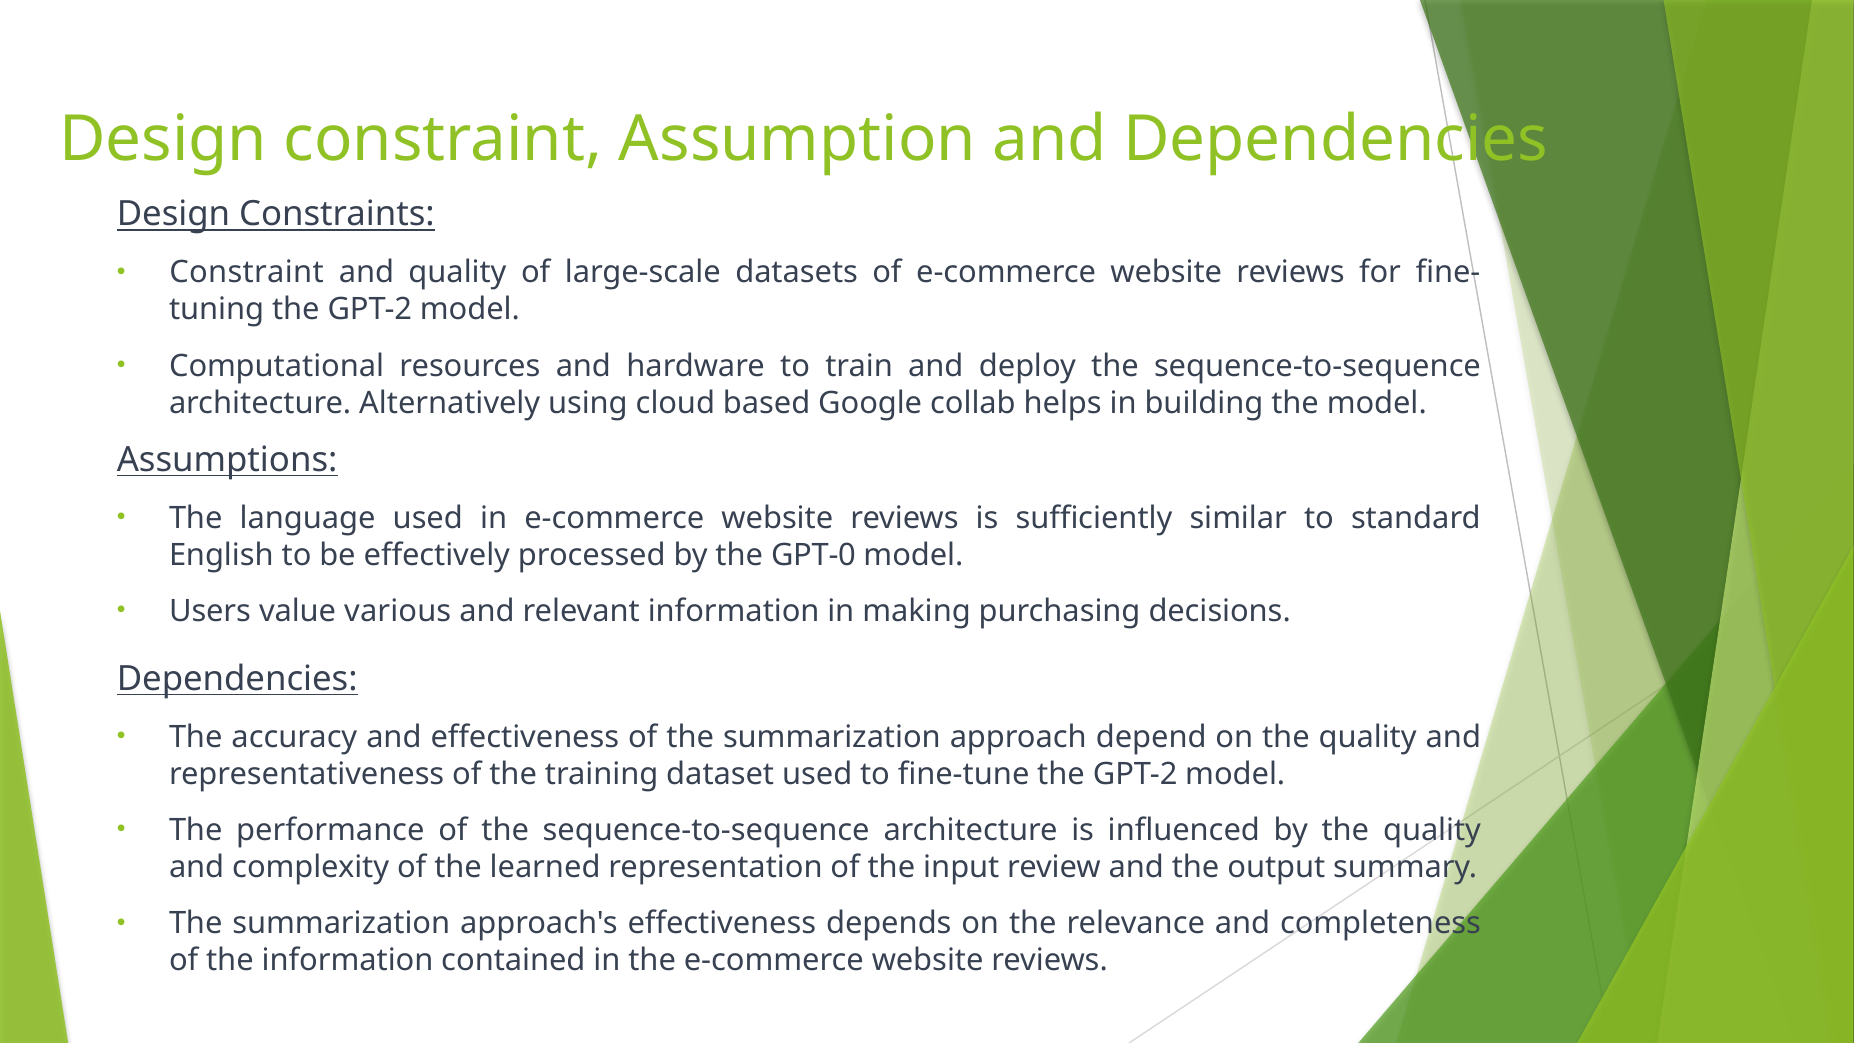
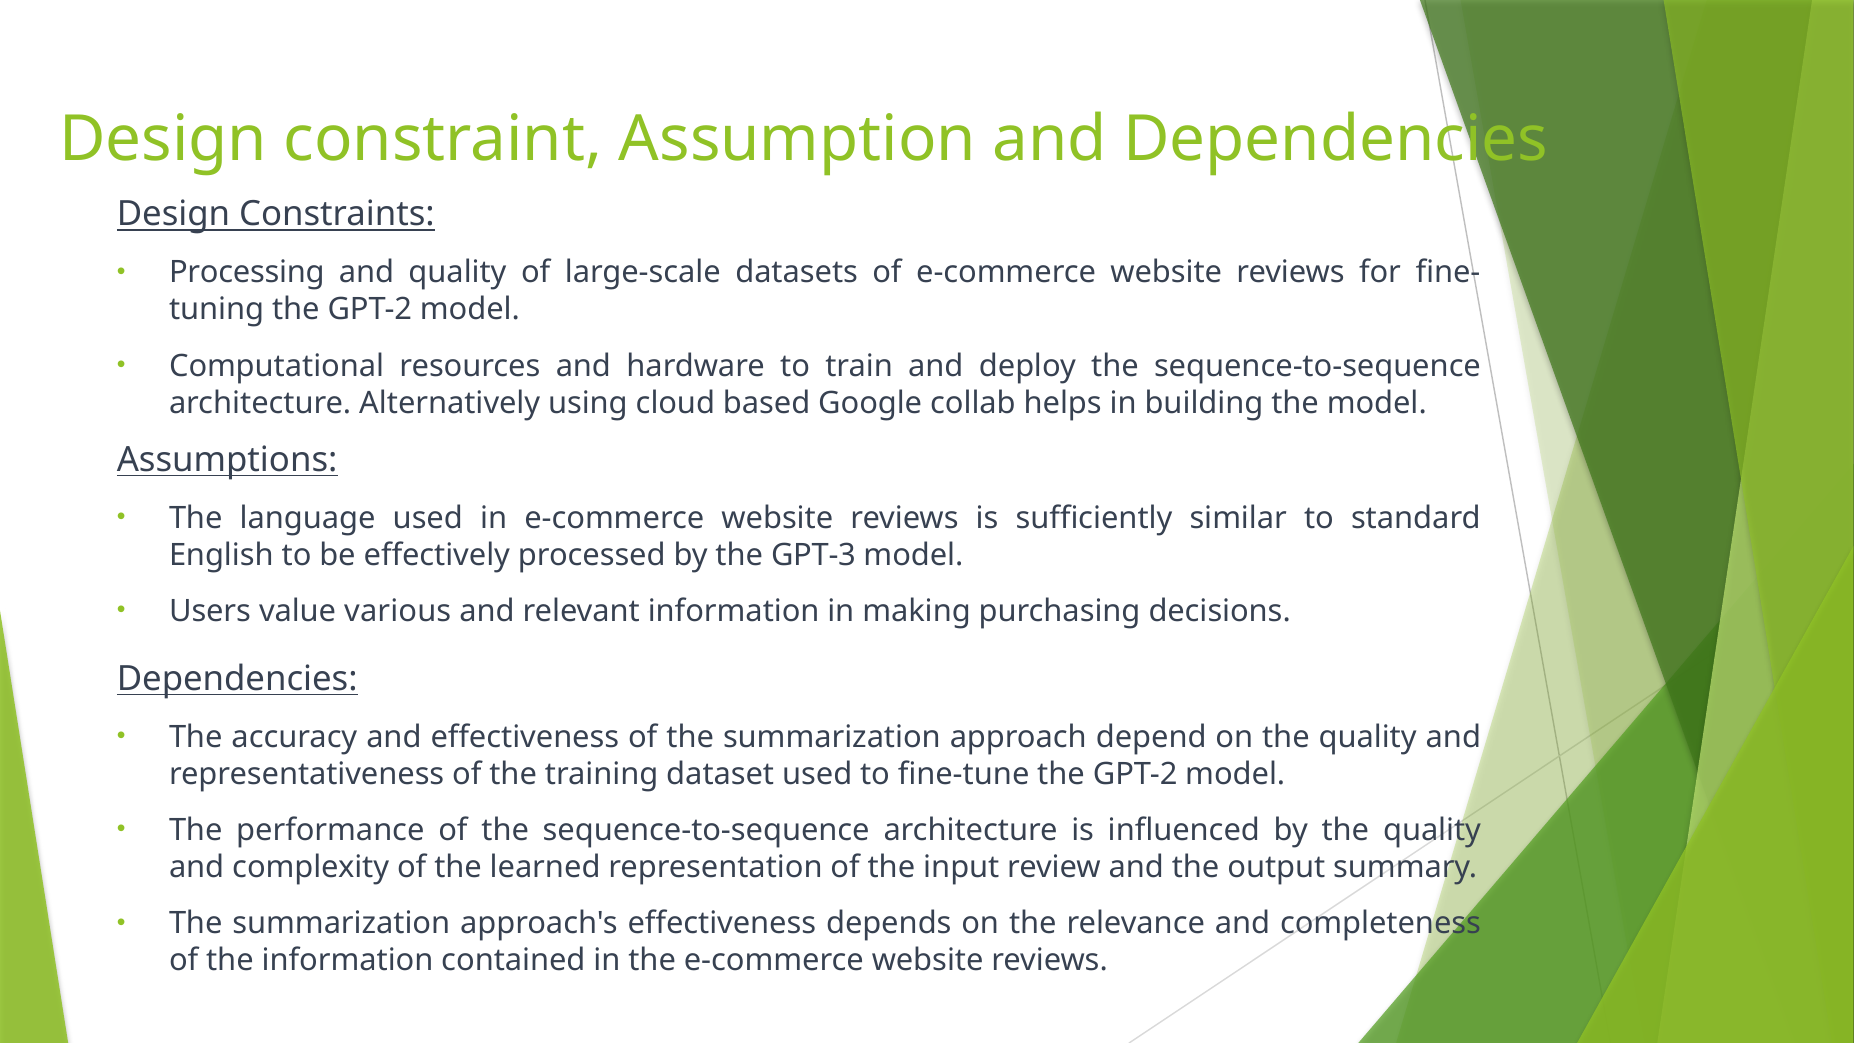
Constraint: Constraint -> Processing (247, 273)
GPT-0: GPT-0 -> GPT-3 (813, 555)
